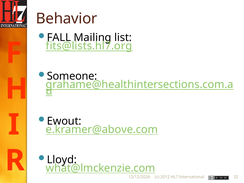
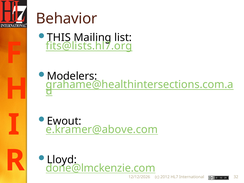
FALL: FALL -> THIS (59, 38)
Someone: Someone -> Modelers (72, 76)
what@lmckenzie.com: what@lmckenzie.com -> done@lmckenzie.com (101, 168)
